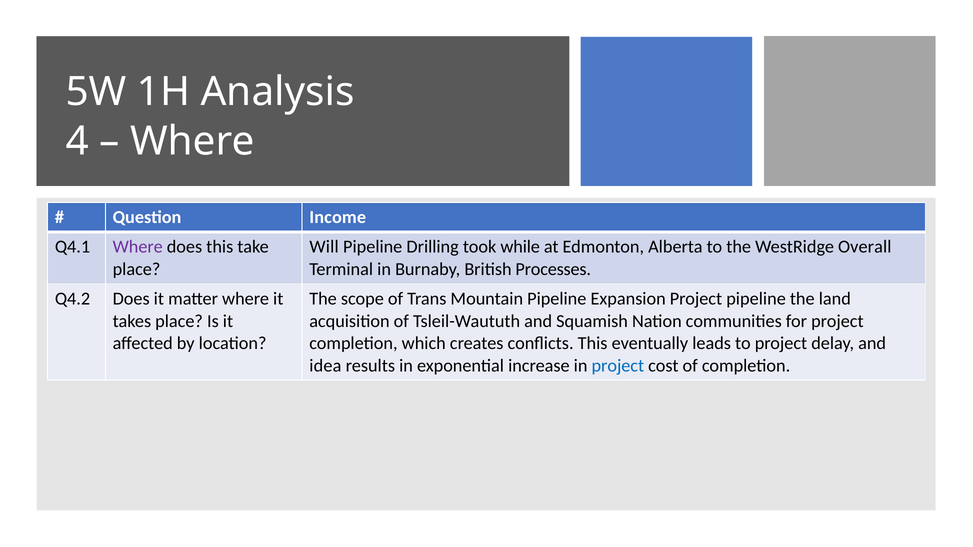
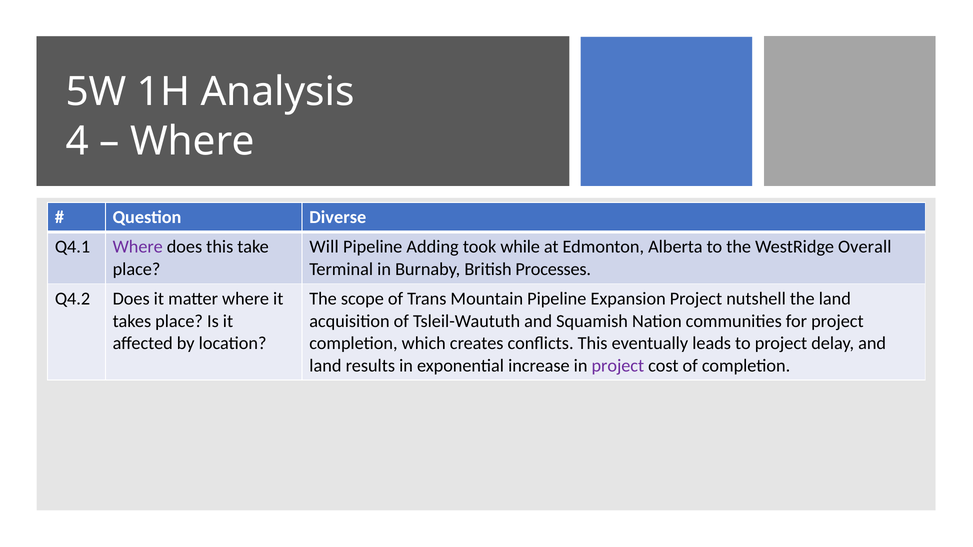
Income: Income -> Diverse (338, 217)
Drilling: Drilling -> Adding (433, 247)
Project pipeline: pipeline -> nutshell (756, 299)
idea: idea -> land (325, 366)
project colour: blue -> purple (618, 366)
